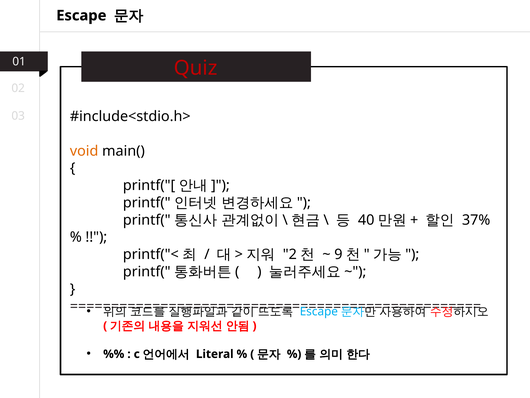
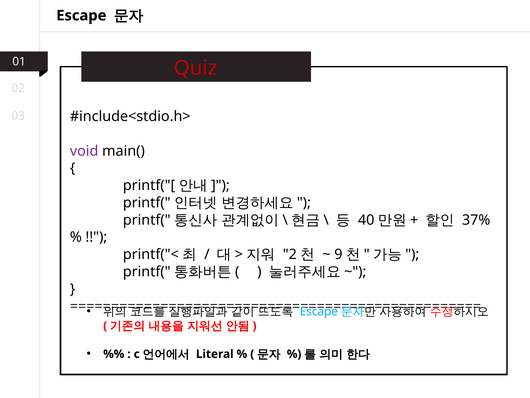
void colour: orange -> purple (84, 151)
